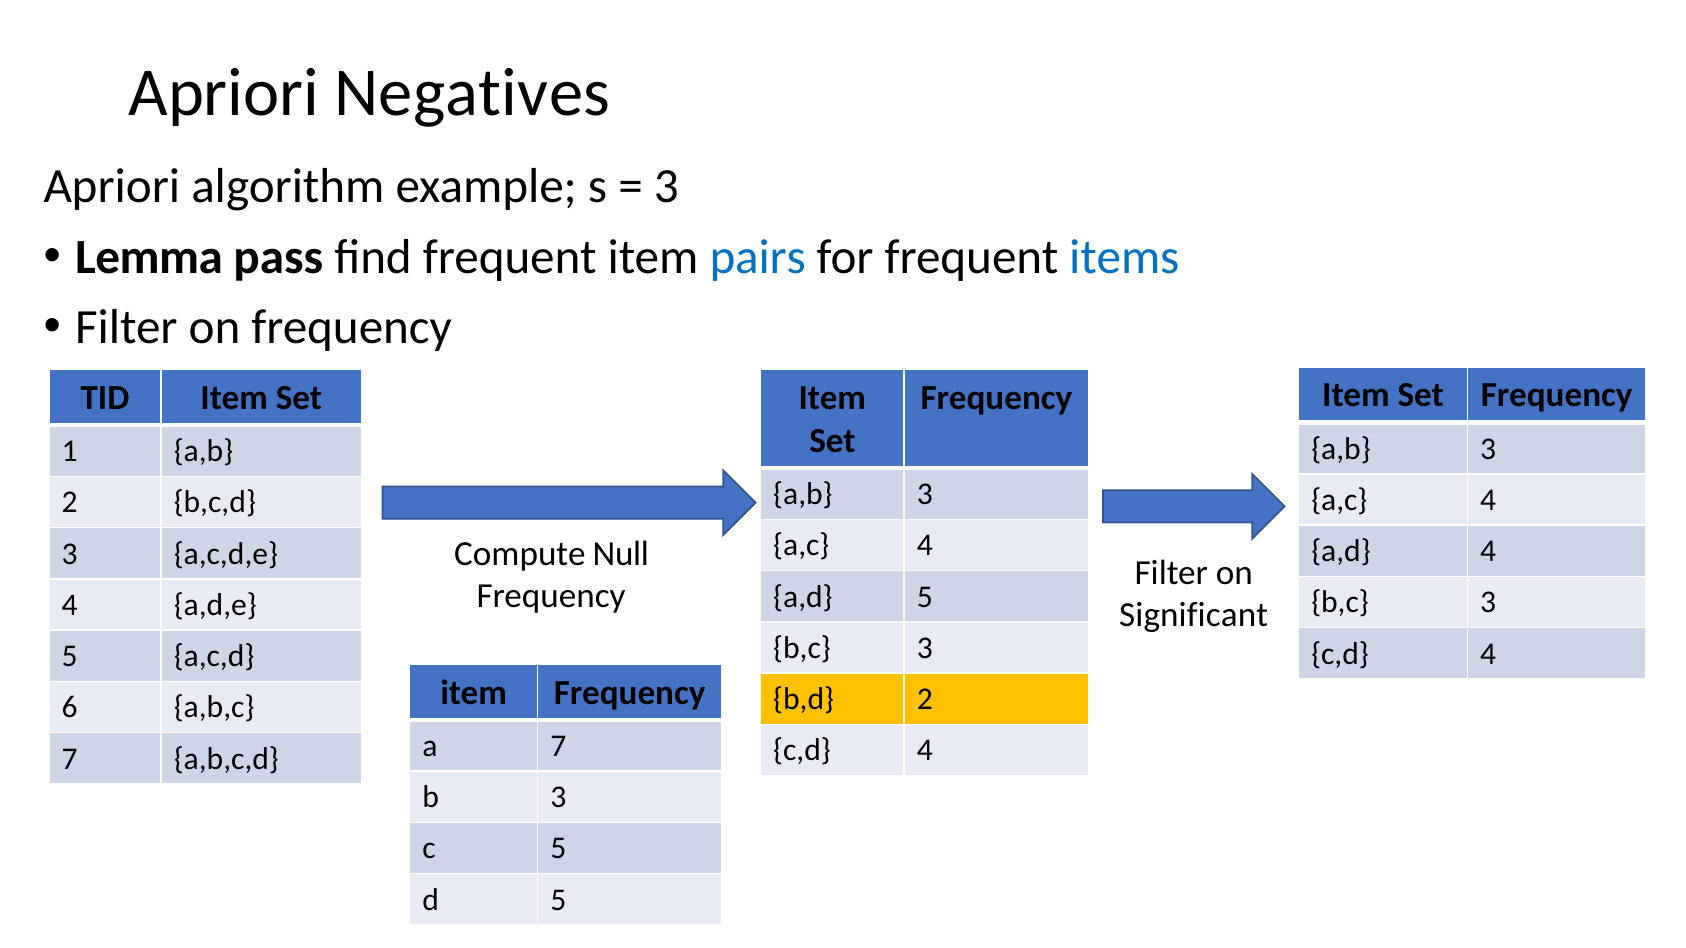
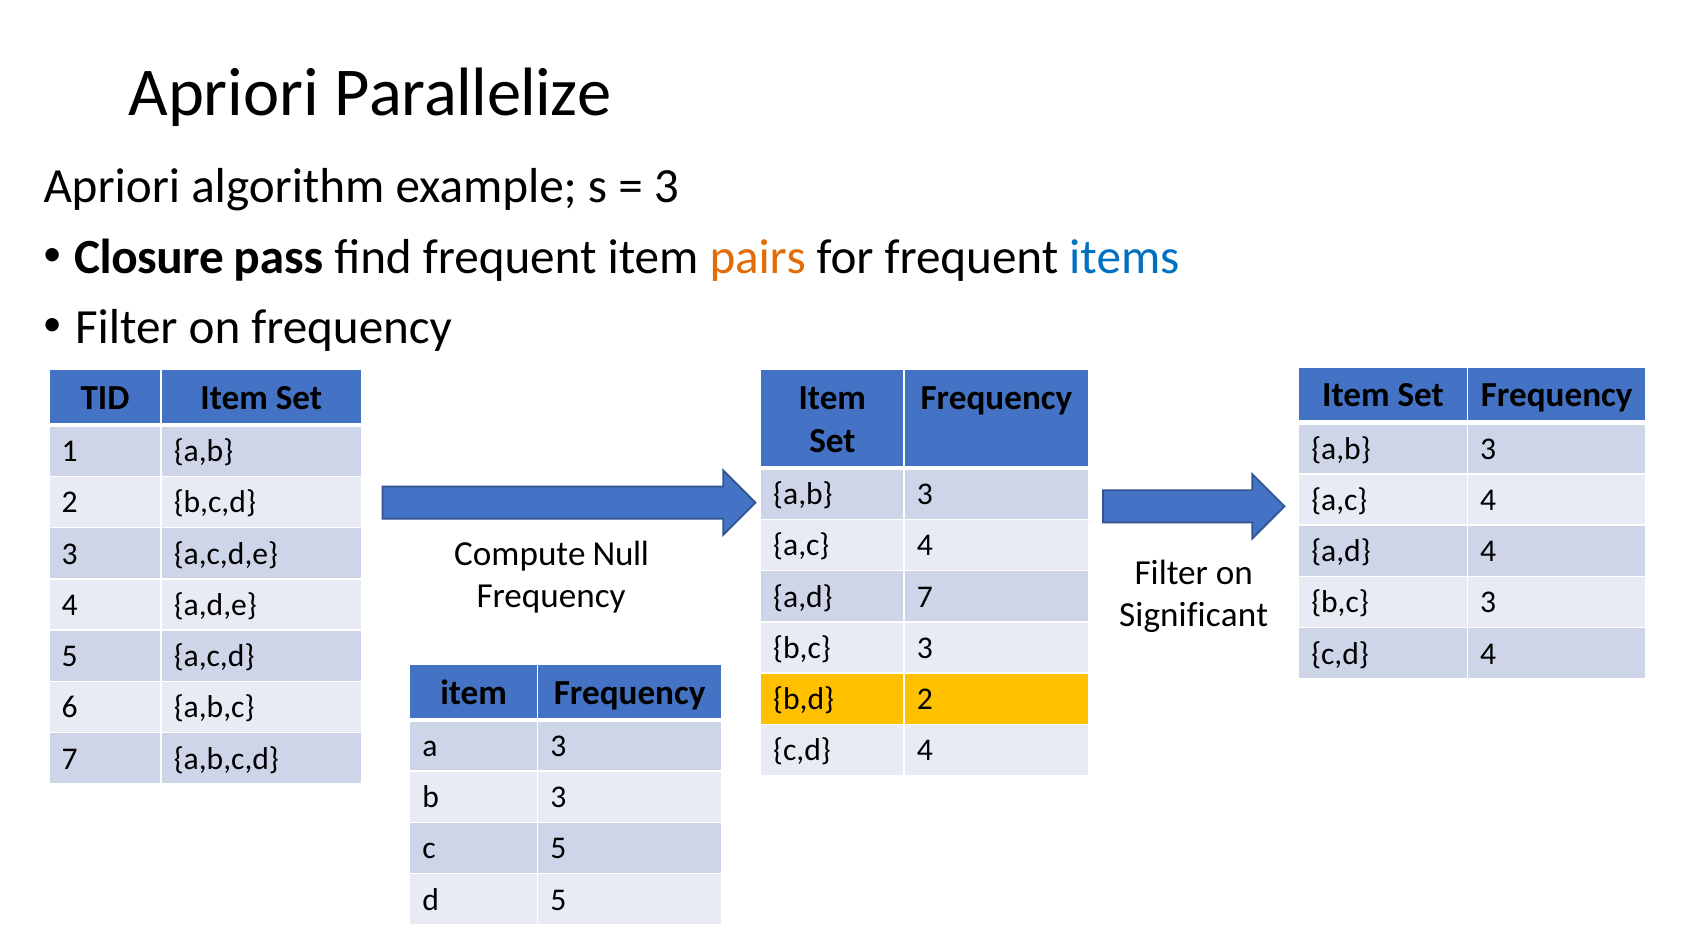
Negatives: Negatives -> Parallelize (473, 93)
Lemma: Lemma -> Closure (149, 257)
pairs colour: blue -> orange (758, 257)
a,d 5: 5 -> 7 (925, 597)
a 7: 7 -> 3 (558, 746)
